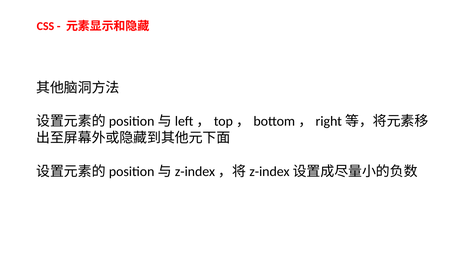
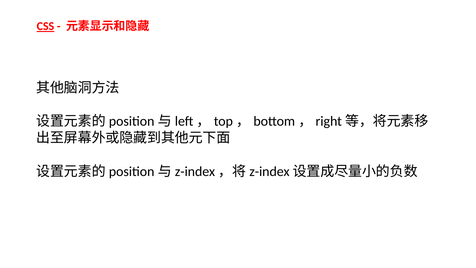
CSS underline: none -> present (45, 26)
